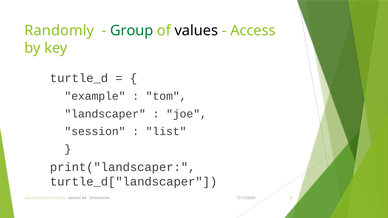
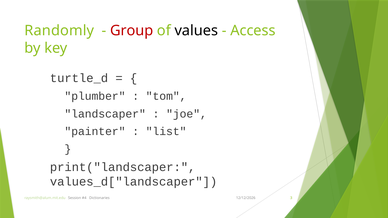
Group colour: green -> red (132, 31)
example: example -> plumber (95, 96)
session: session -> painter (95, 132)
turtle_d["landscaper: turtle_d["landscaper -> values_d["landscaper (134, 182)
